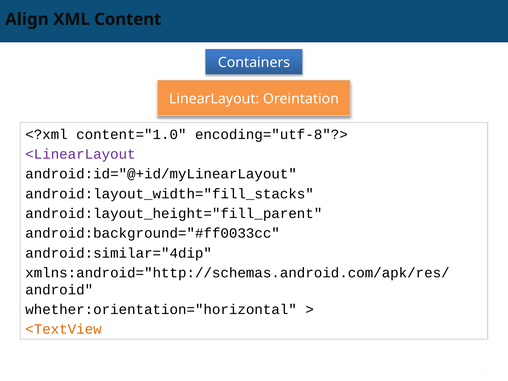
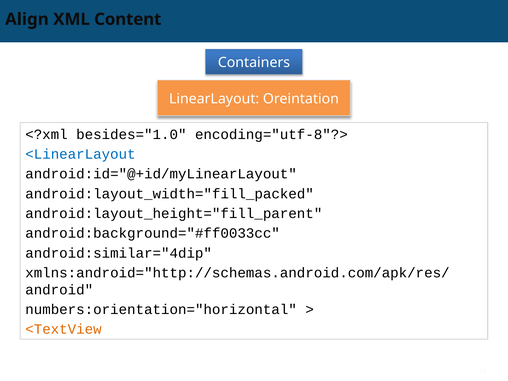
content="1.0: content="1.0 -> besides="1.0 (131, 134)
<LinearLayout colour: purple -> blue (80, 154)
android:layout_width="fill_stacks: android:layout_width="fill_stacks -> android:layout_width="fill_packed (170, 194)
whether:orientation="horizontal: whether:orientation="horizontal -> numbers:orientation="horizontal (161, 309)
